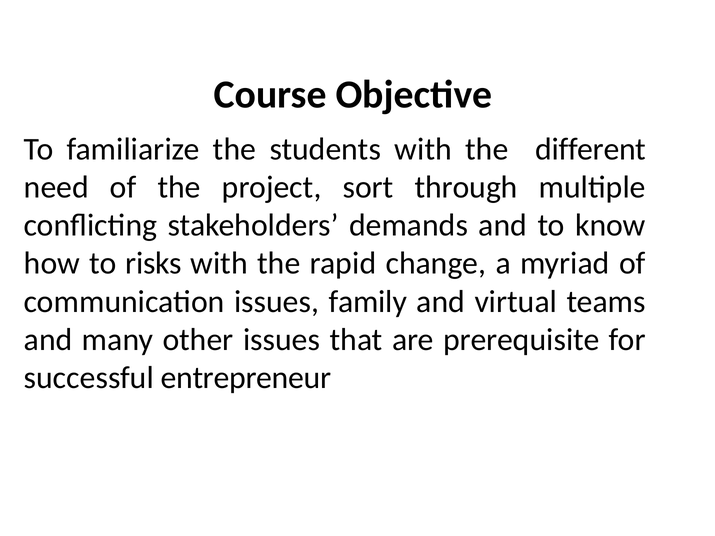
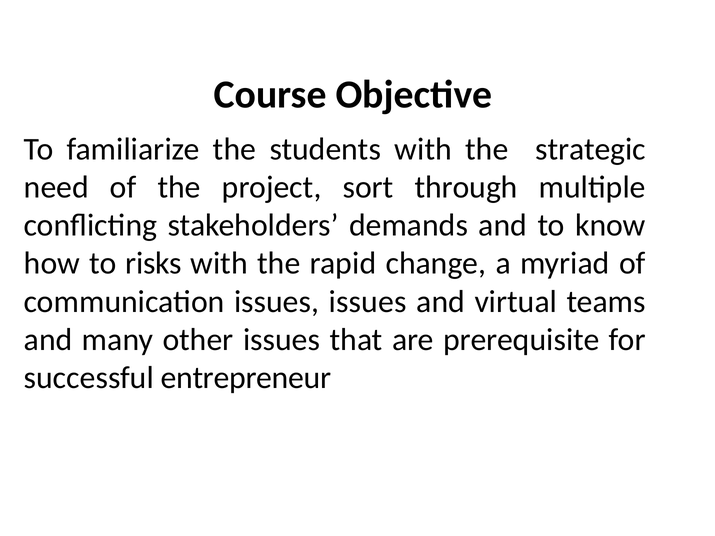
different: different -> strategic (591, 149)
issues family: family -> issues (368, 302)
